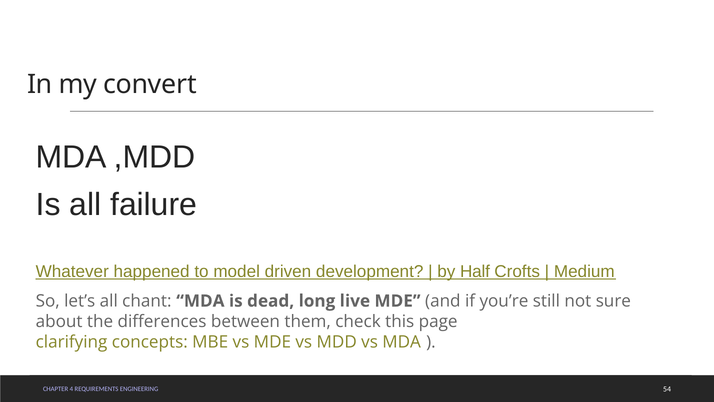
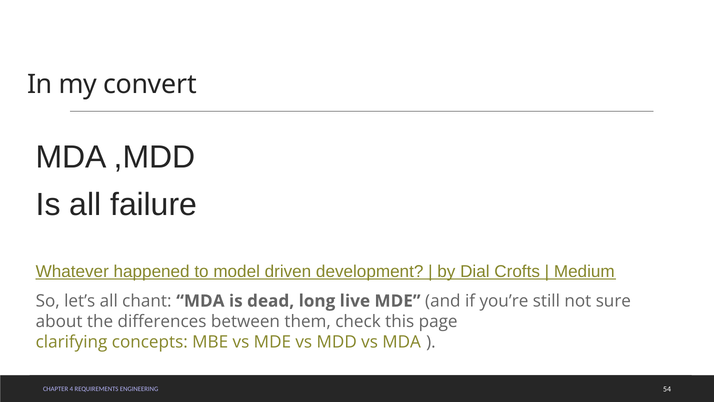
Half: Half -> Dial (475, 271)
